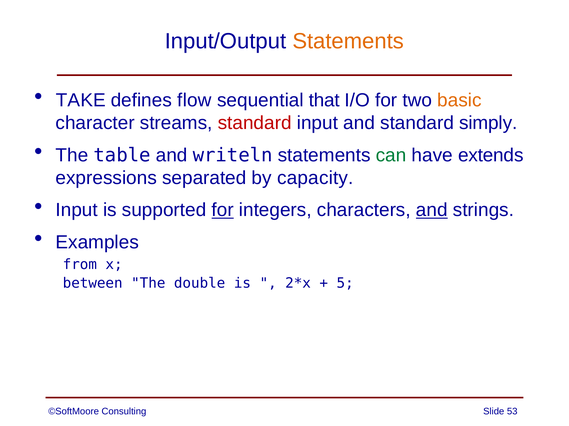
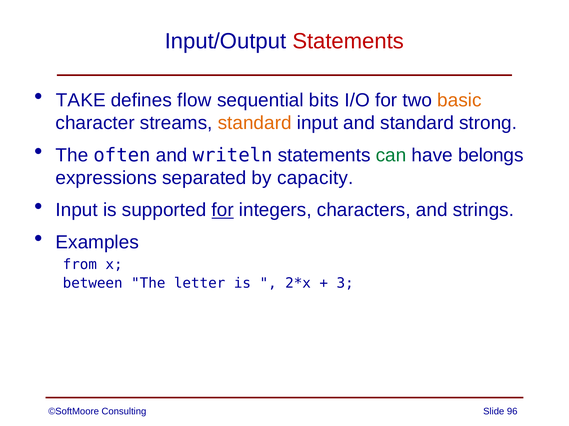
Statements colour: orange -> red (348, 41)
that: that -> bits (324, 100)
standard colour: red -> orange (255, 123)
simply: simply -> strong (488, 123)
table: table -> often (122, 155)
extends: extends -> belongs (491, 155)
and underline: present -> none (432, 210)
double: double -> letter (200, 284)
5: 5 -> 3 (345, 284)
53: 53 -> 96 (512, 412)
